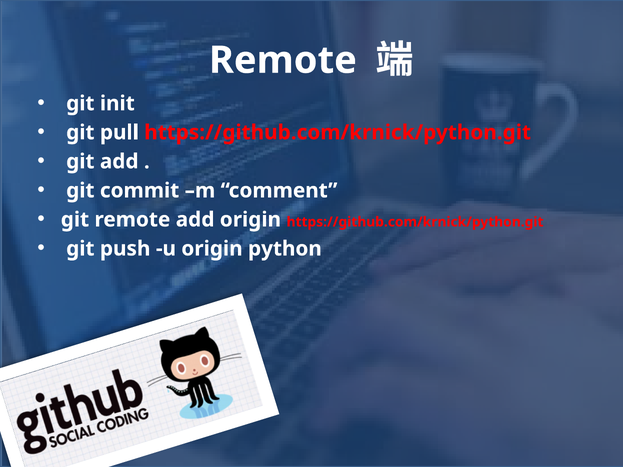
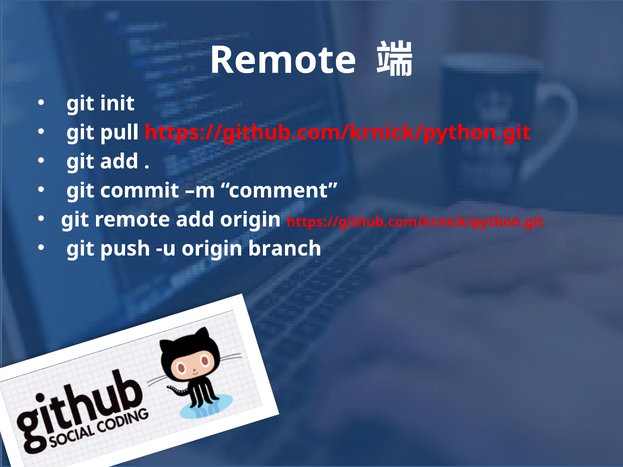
python: python -> branch (285, 249)
